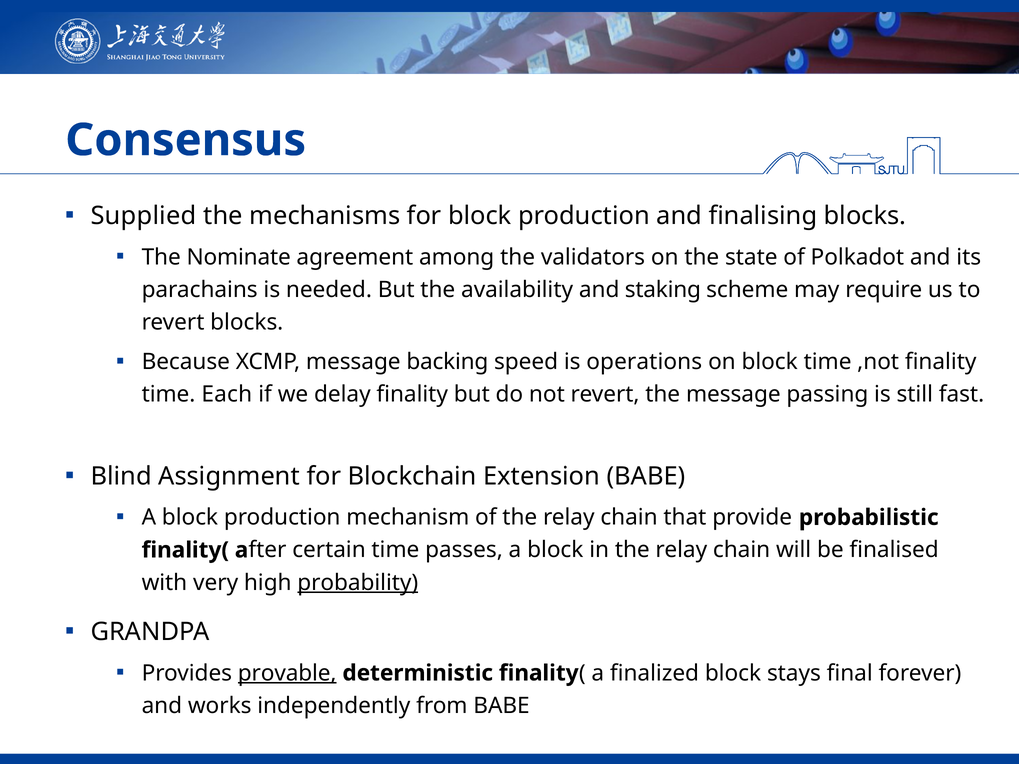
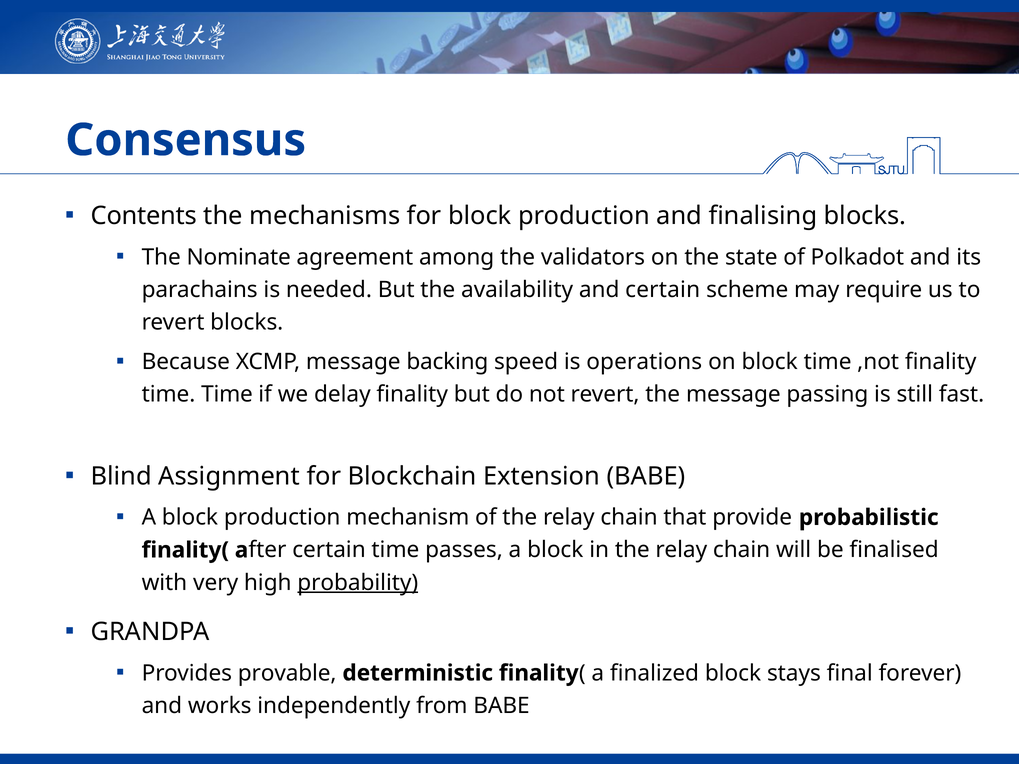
Supplied: Supplied -> Contents (144, 216)
and staking: staking -> certain (663, 290)
time Each: Each -> Time (227, 395)
provable underline: present -> none (287, 673)
